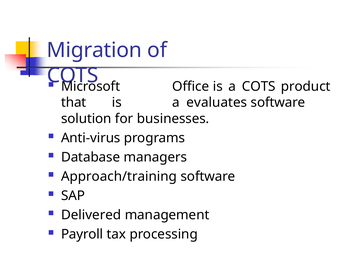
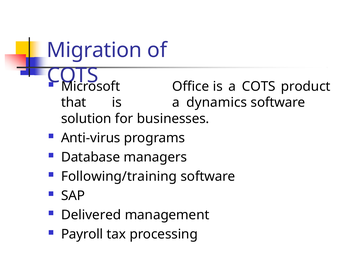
evaluates: evaluates -> dynamics (217, 103)
Approach/training: Approach/training -> Following/training (119, 177)
